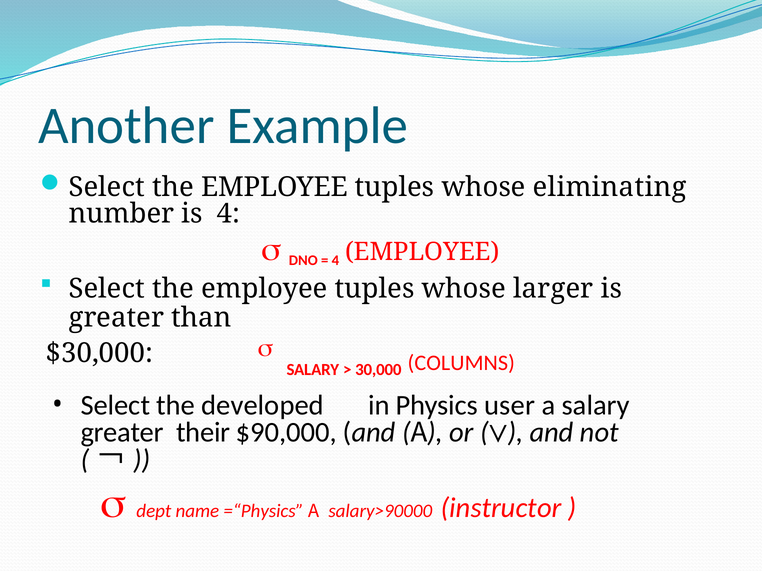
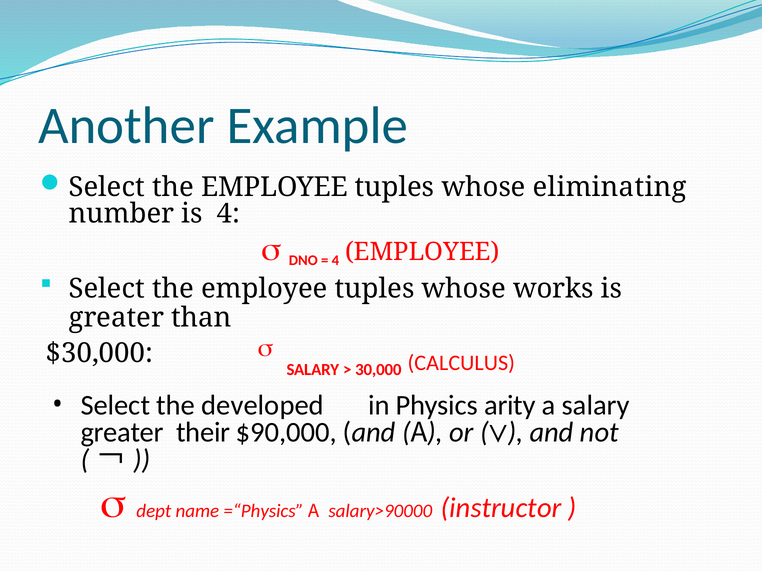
larger: larger -> works (553, 289)
COLUMNS: COLUMNS -> CALCULUS (461, 363)
user: user -> arity (510, 406)
